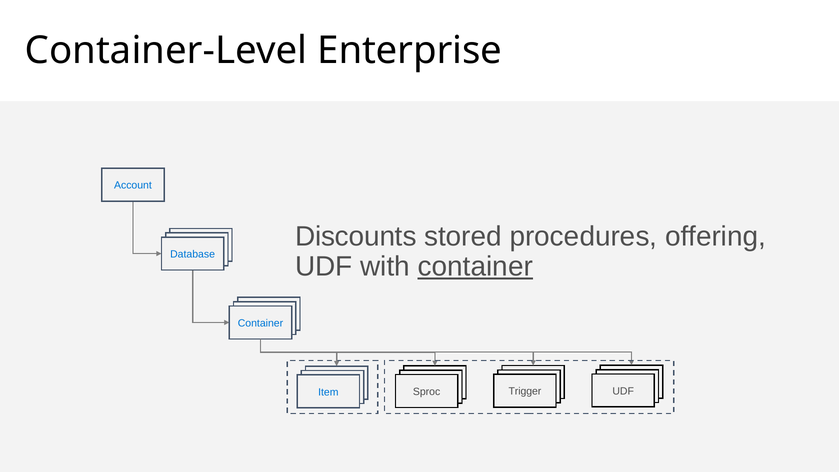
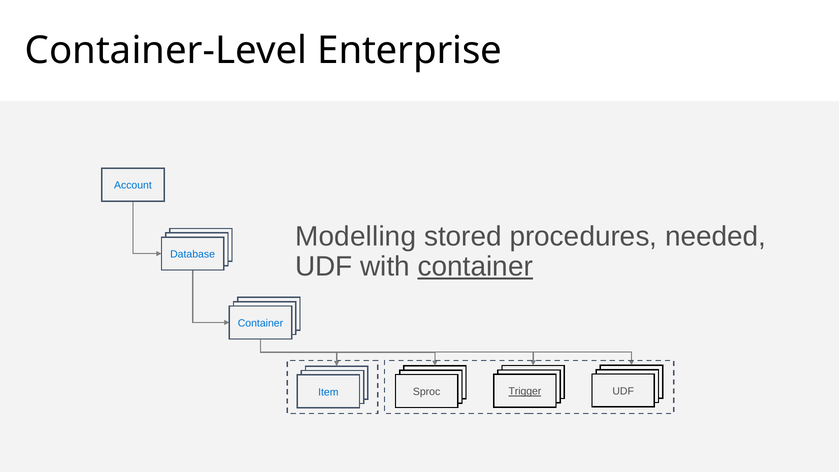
Discounts: Discounts -> Modelling (356, 236)
offering: offering -> needed (716, 236)
Trigger underline: none -> present (525, 391)
